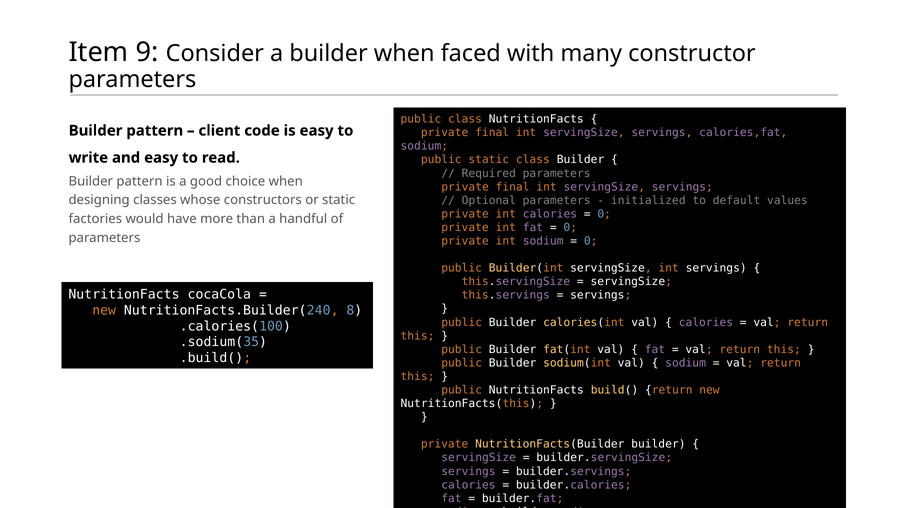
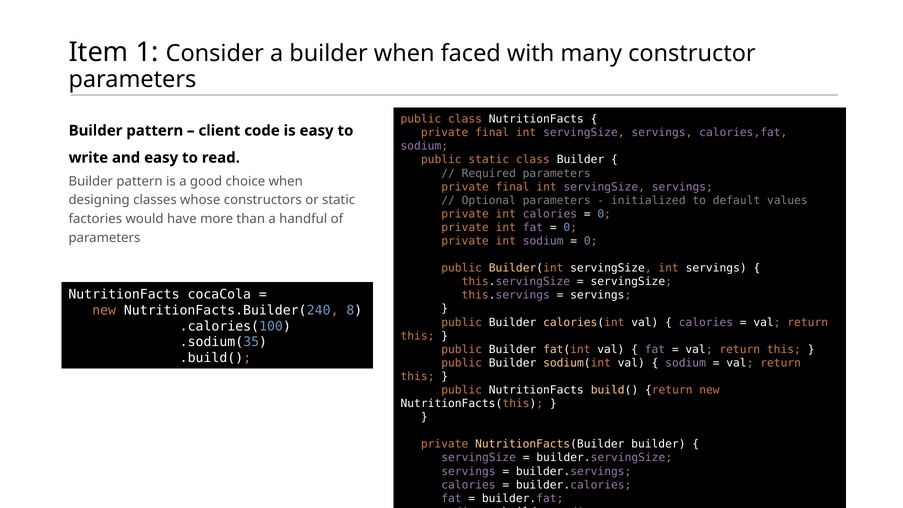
9: 9 -> 1 (147, 52)
